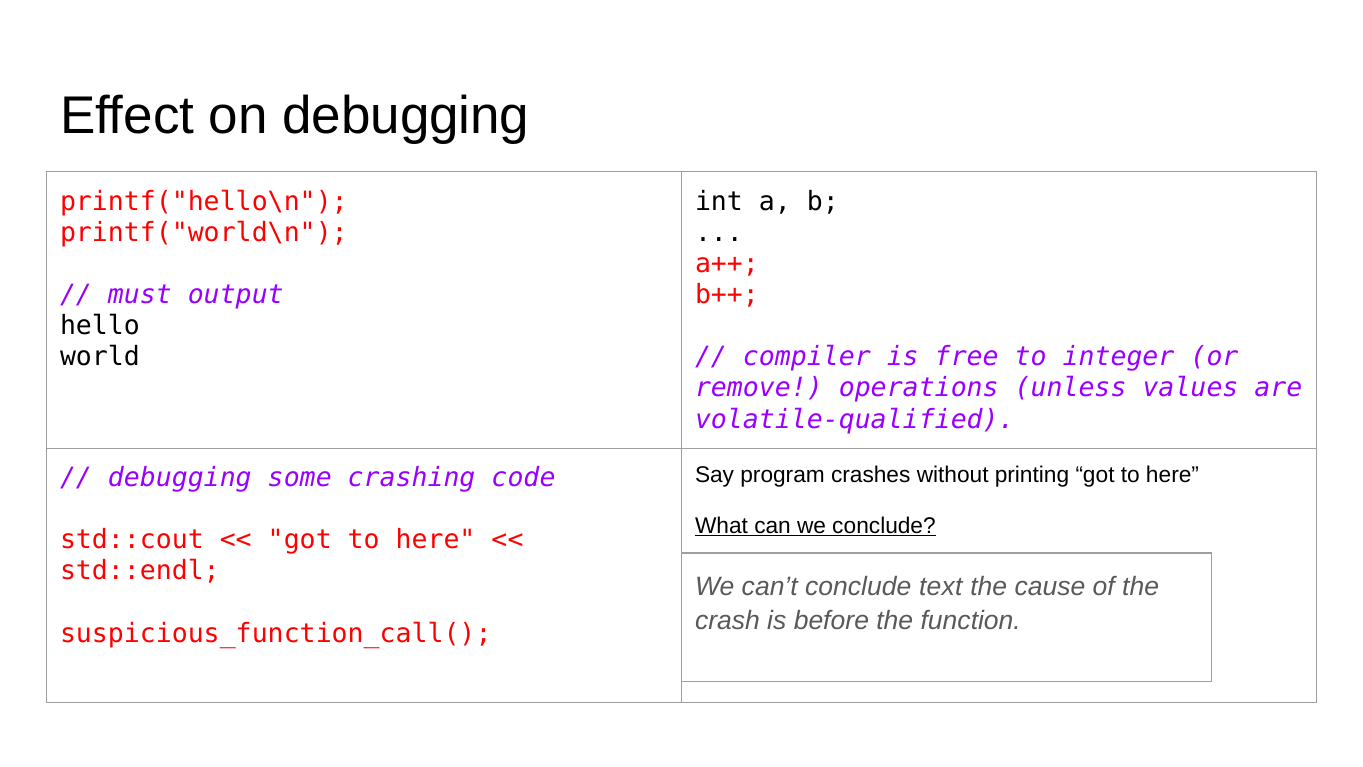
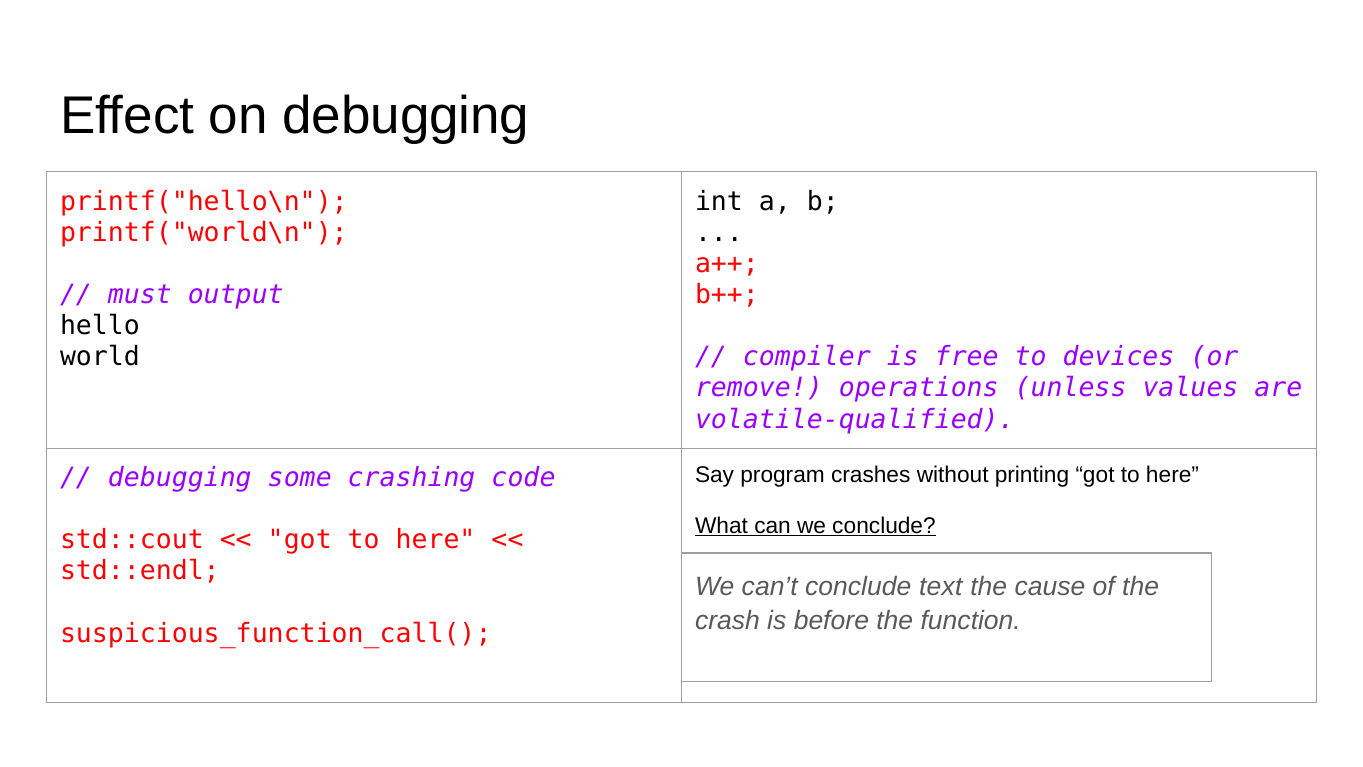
integer: integer -> devices (1119, 357)
